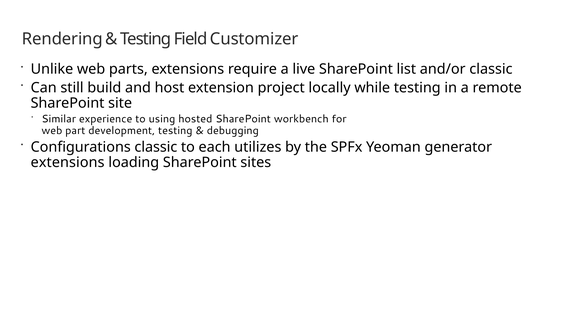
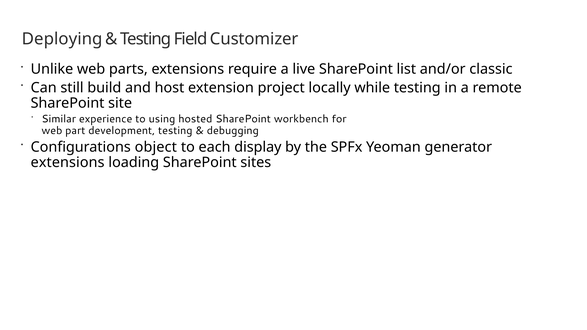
Rendering: Rendering -> Deploying (62, 39)
Configurations classic: classic -> object (156, 147)
utilizes: utilizes -> display (258, 147)
